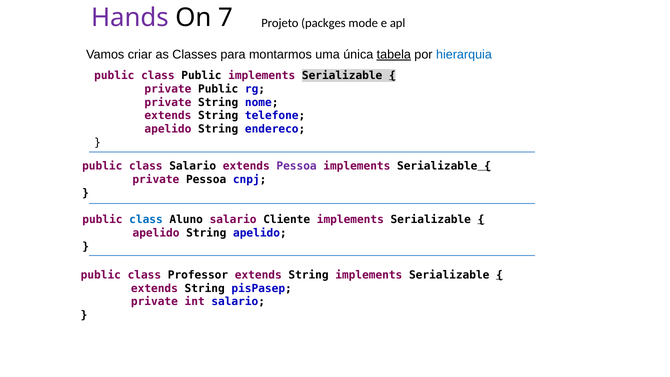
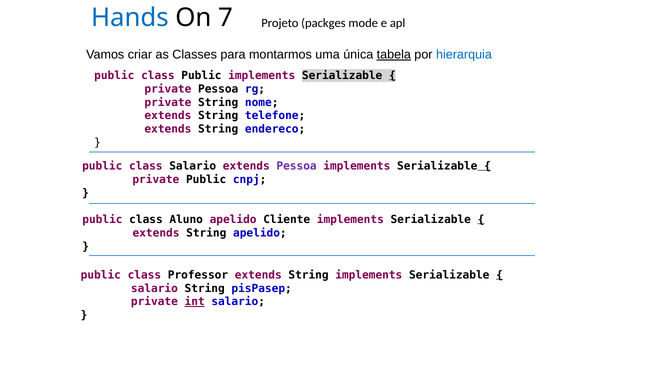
Hands colour: purple -> blue (130, 18)
private Public: Public -> Pessoa (218, 89)
apelido: apelido -> extends (168, 129)
private Pessoa: Pessoa -> Public (206, 179)
class colour: blue -> black (146, 220)
Aluno salario: salario -> apelido (233, 220)
apelido: apelido -> extends (156, 233)
extends: extends -> salario (154, 288)
int underline: none -> present (195, 302)
